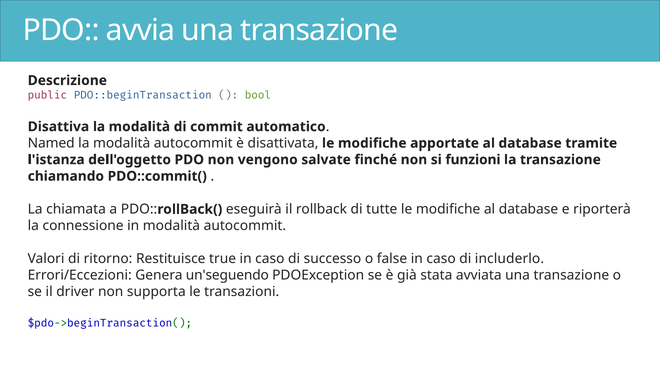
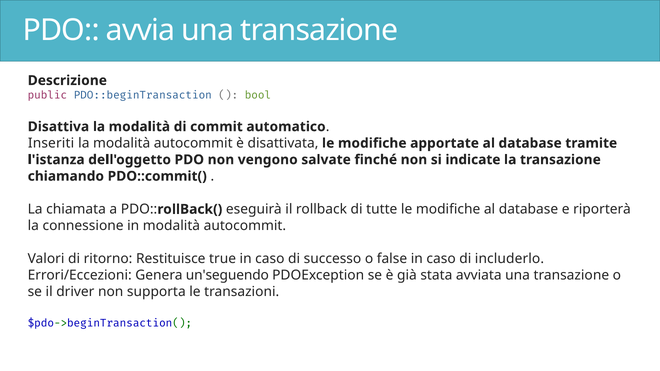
Named: Named -> Inseriti (51, 143)
funzioni: funzioni -> indicate (473, 160)
